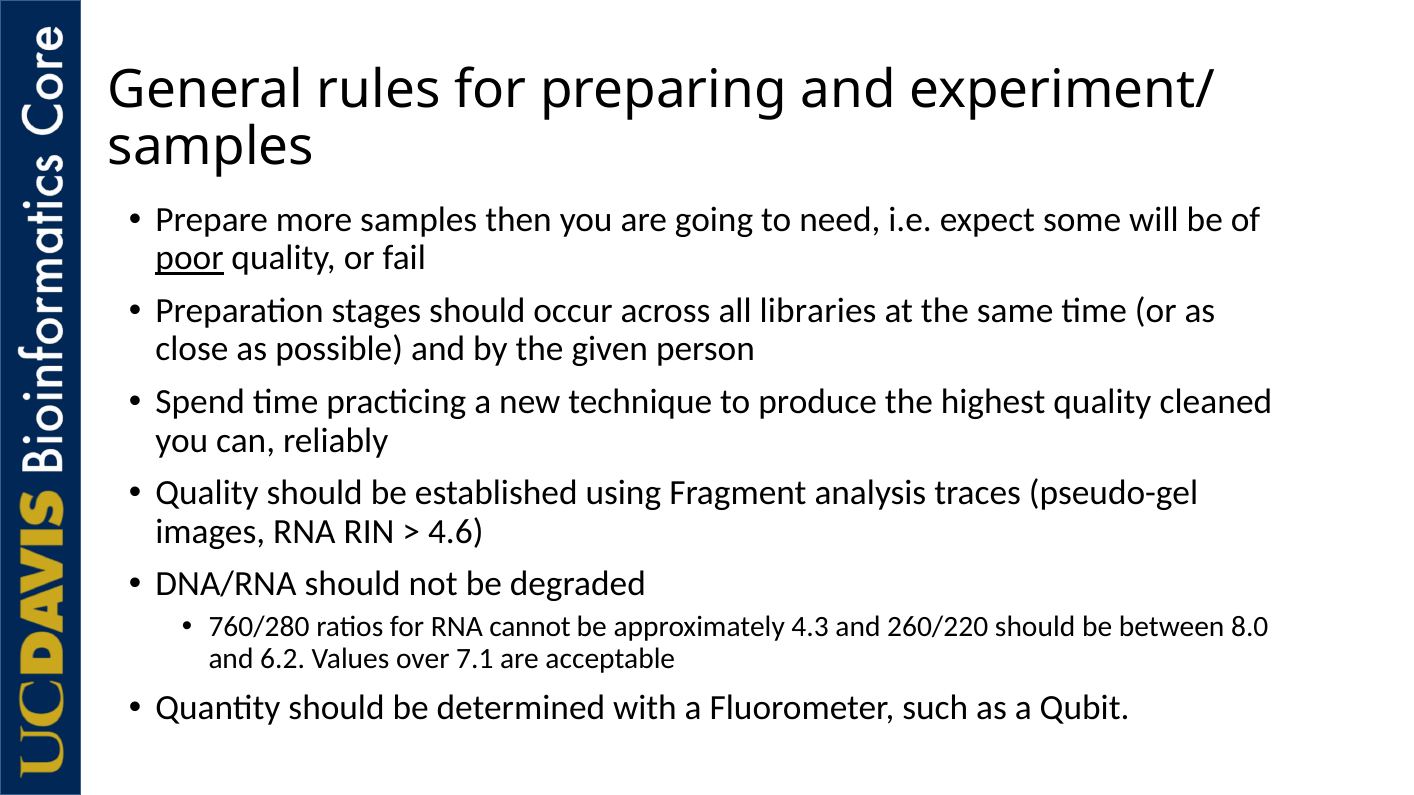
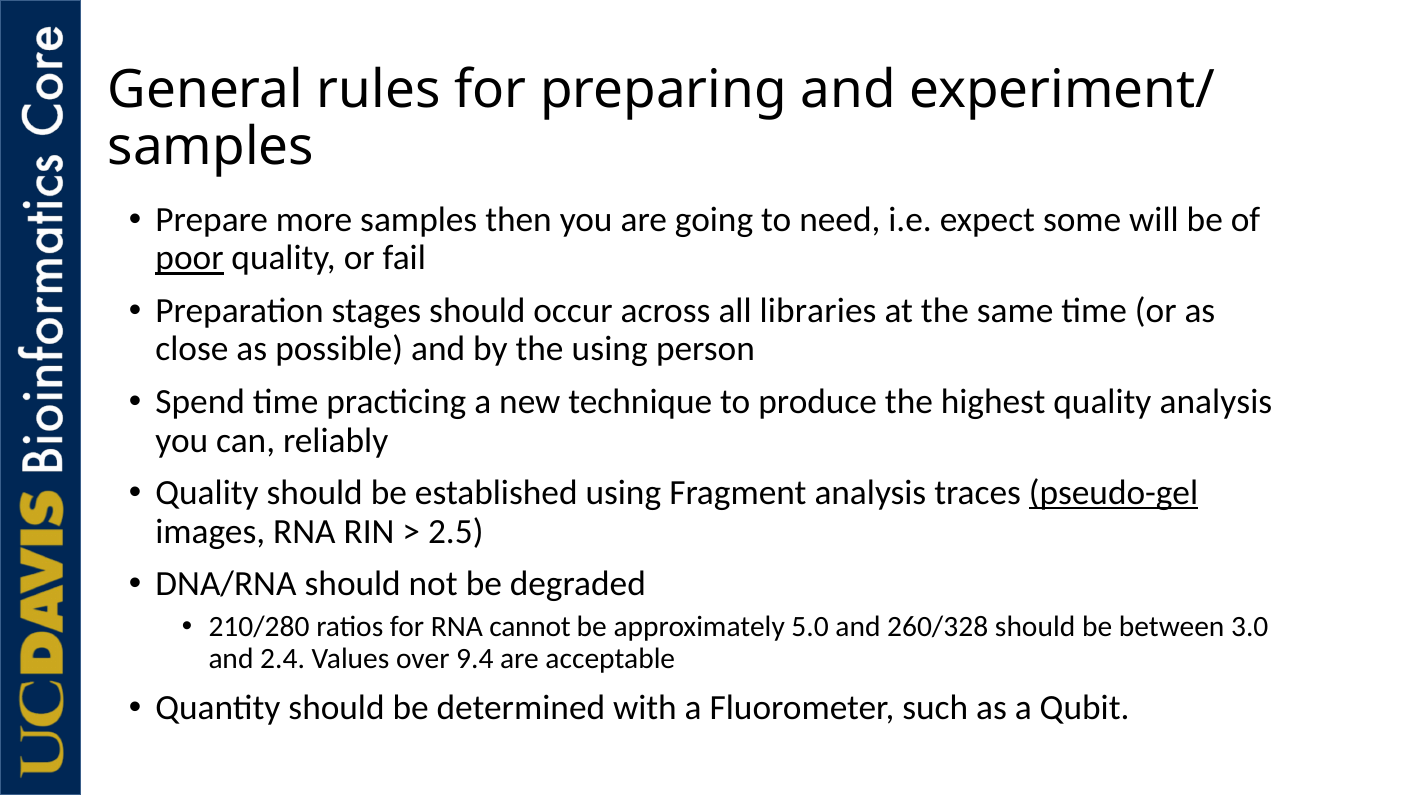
the given: given -> using (610, 349)
quality cleaned: cleaned -> analysis (1216, 402)
pseudo-gel underline: none -> present (1114, 493)
4.6: 4.6 -> 2.5 (456, 532)
760/280: 760/280 -> 210/280 (259, 627)
4.3: 4.3 -> 5.0 (810, 627)
260/220: 260/220 -> 260/328 (938, 627)
8.0: 8.0 -> 3.0 (1250, 627)
6.2: 6.2 -> 2.4 (283, 659)
7.1: 7.1 -> 9.4 (475, 659)
